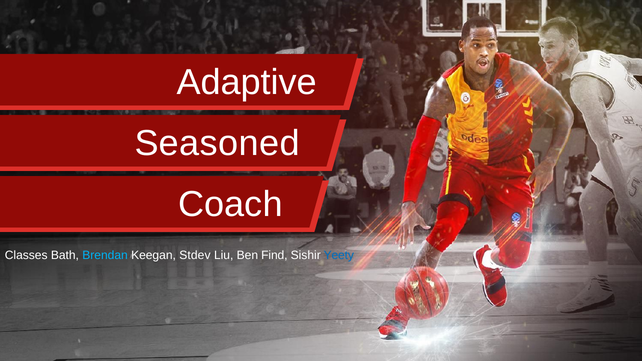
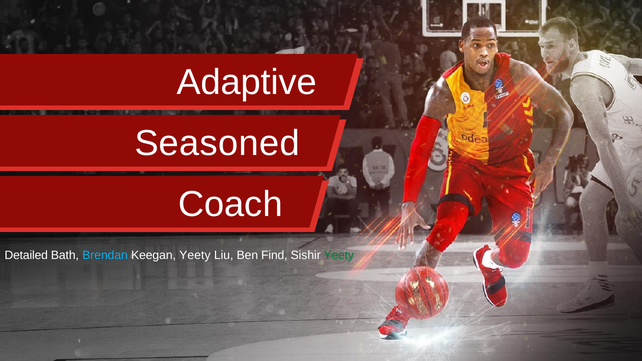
Classes: Classes -> Detailed (26, 255)
Keegan Stdev: Stdev -> Yeety (195, 255)
Yeety colour: blue -> green (339, 255)
